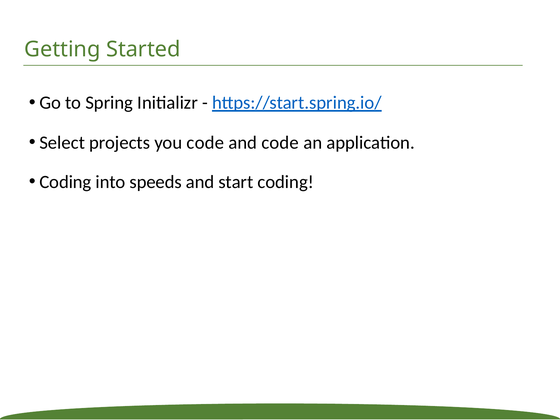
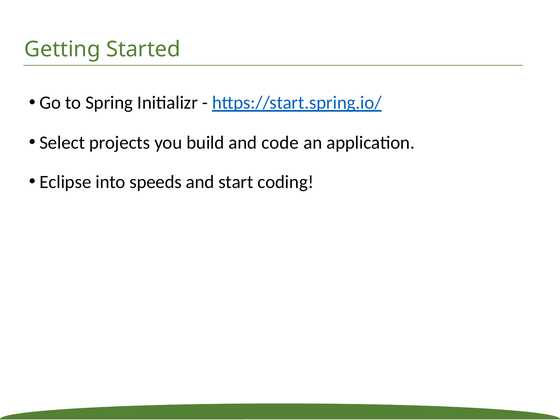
you code: code -> build (205, 143)
Coding: Coding -> Eclipse (65, 182)
